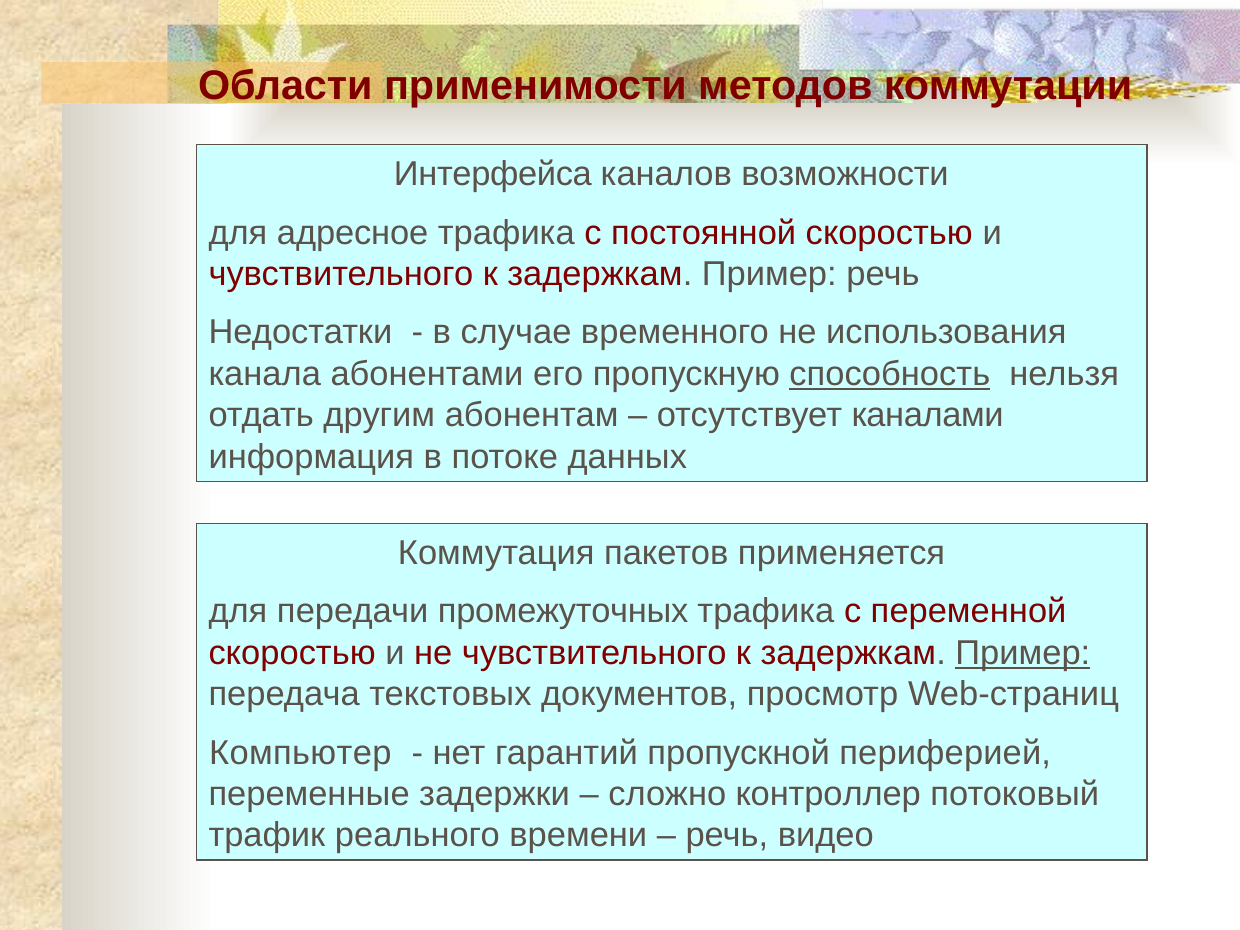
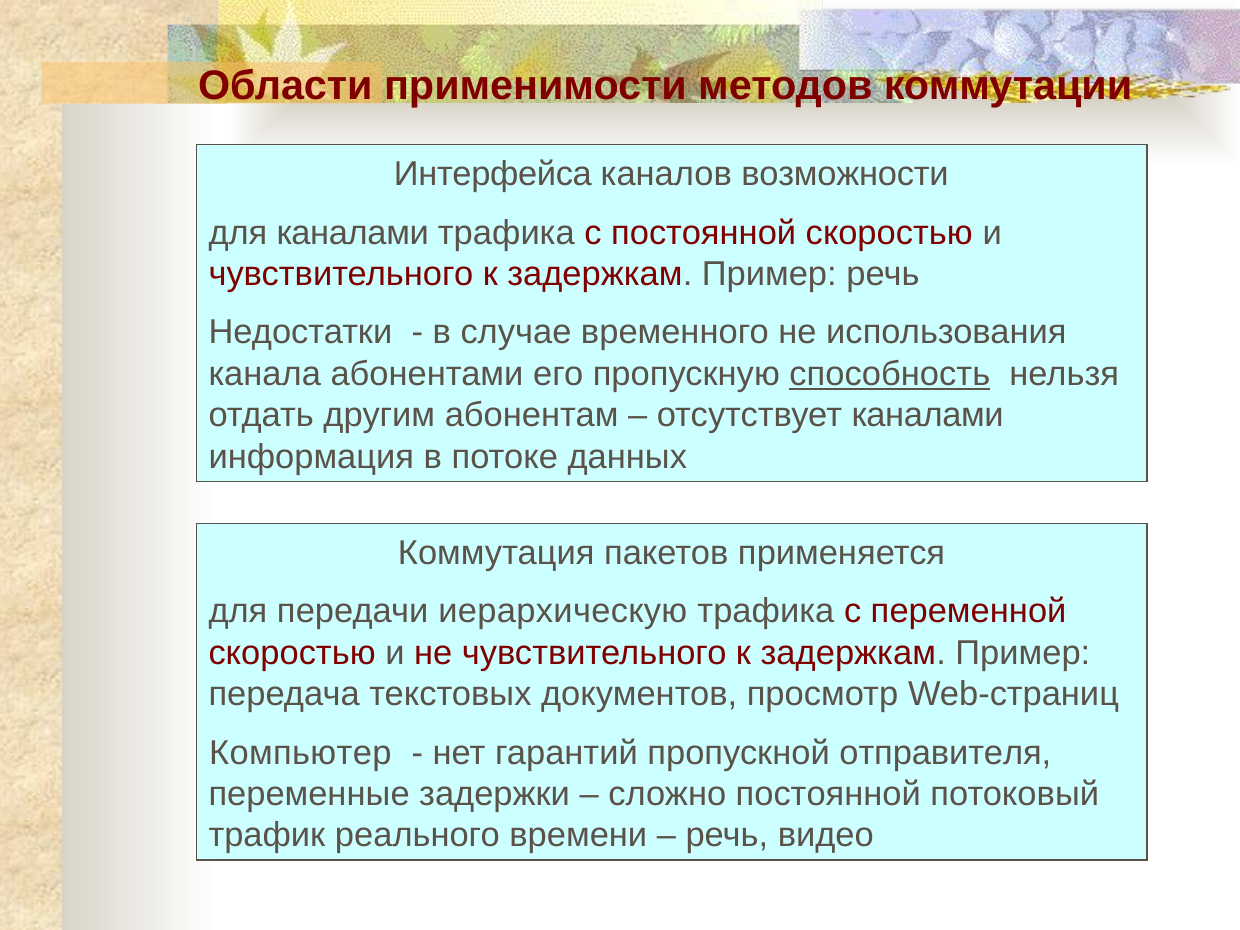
для адресное: адресное -> каналами (353, 233)
промежуточных: промежуточных -> иерархическую (563, 612)
Пример underline: present -> none (1023, 653)
периферией: периферией -> отправителя (945, 753)
сложно контроллер: контроллер -> постоянной (828, 794)
